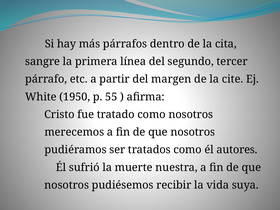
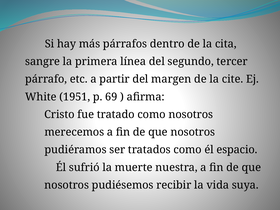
1950: 1950 -> 1951 (75, 97)
55: 55 -> 69 (111, 97)
autores: autores -> espacio (237, 150)
